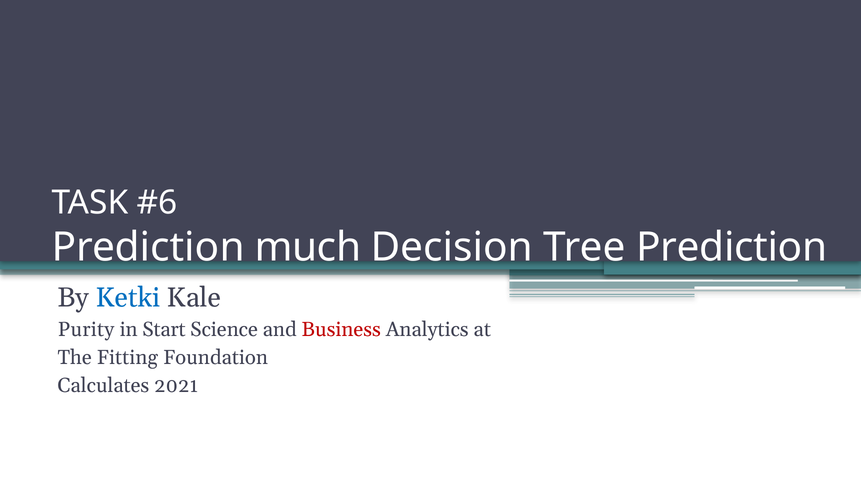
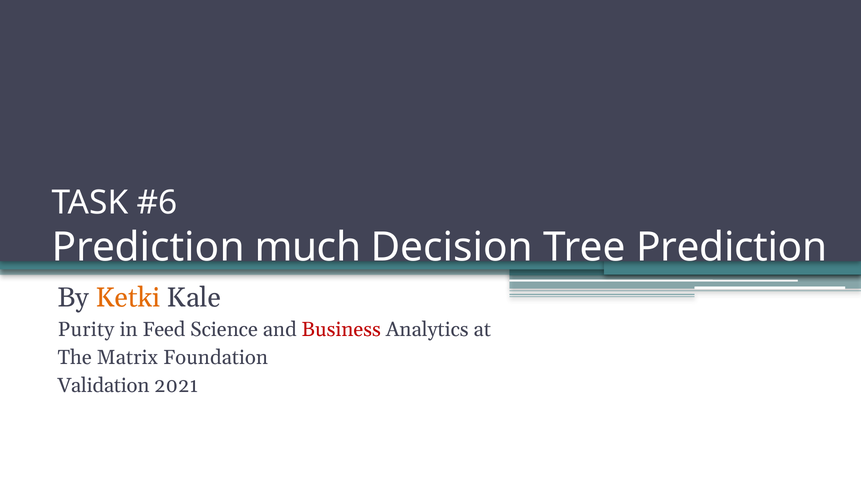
Ketki colour: blue -> orange (128, 298)
Start: Start -> Feed (164, 330)
Fitting: Fitting -> Matrix (127, 358)
Calculates: Calculates -> Validation (103, 386)
